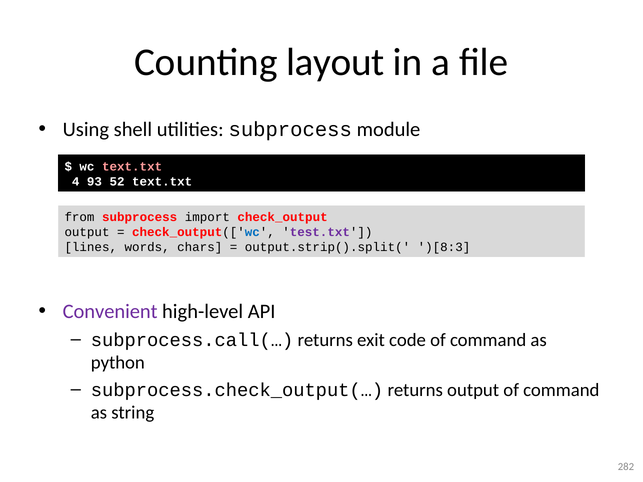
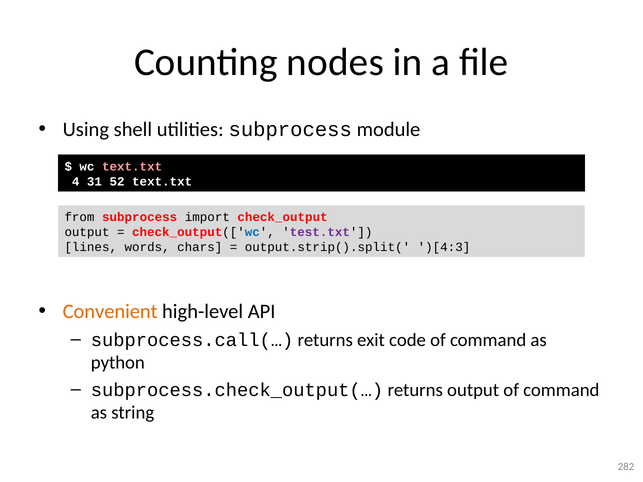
layout: layout -> nodes (335, 62)
93: 93 -> 31 (94, 182)
)[8:3: )[8:3 -> )[4:3 (444, 247)
Convenient colour: purple -> orange (110, 312)
